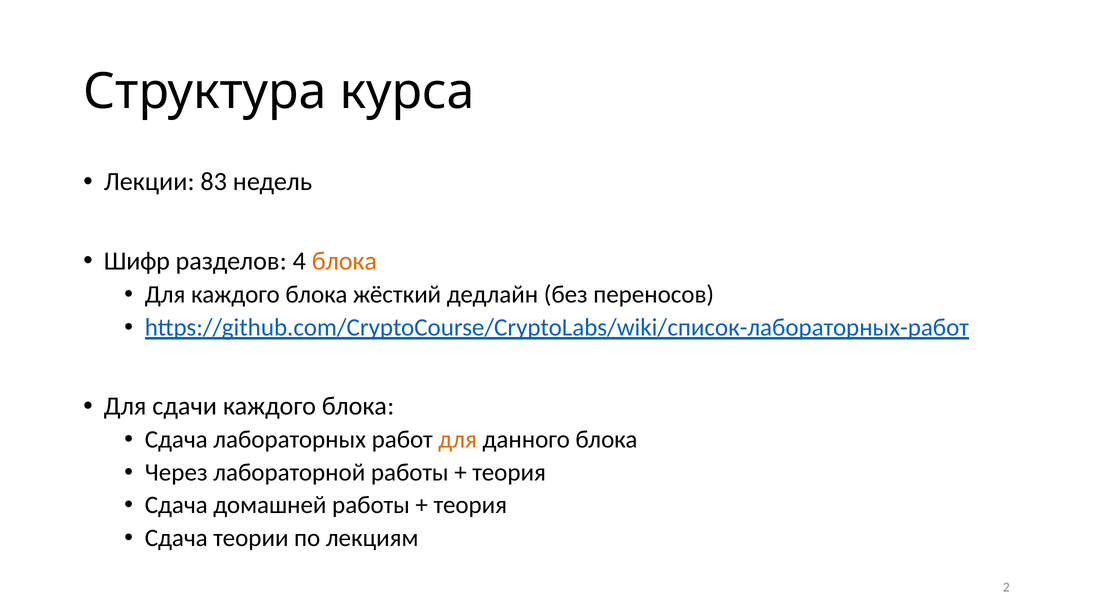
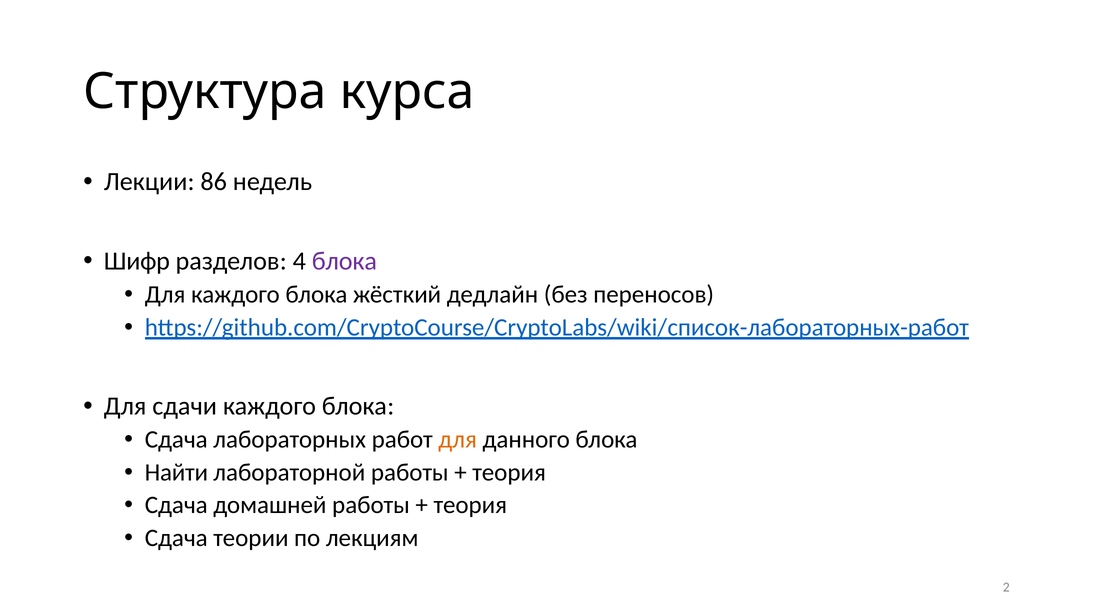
83: 83 -> 86 (214, 182)
блока colour: orange -> purple (344, 261)
Через: Через -> Найти (176, 472)
